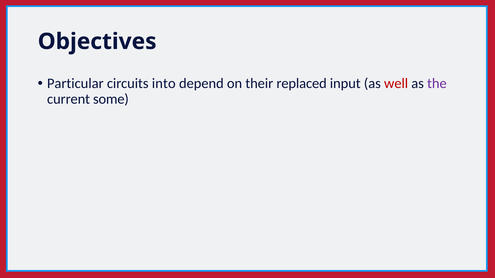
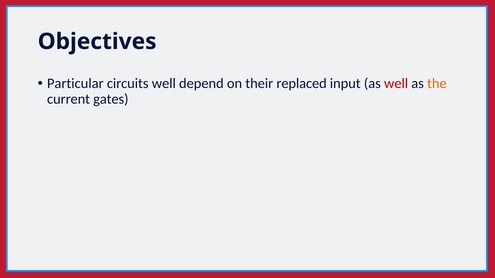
circuits into: into -> well (164, 84)
the colour: purple -> orange (437, 84)
some: some -> gates (111, 99)
